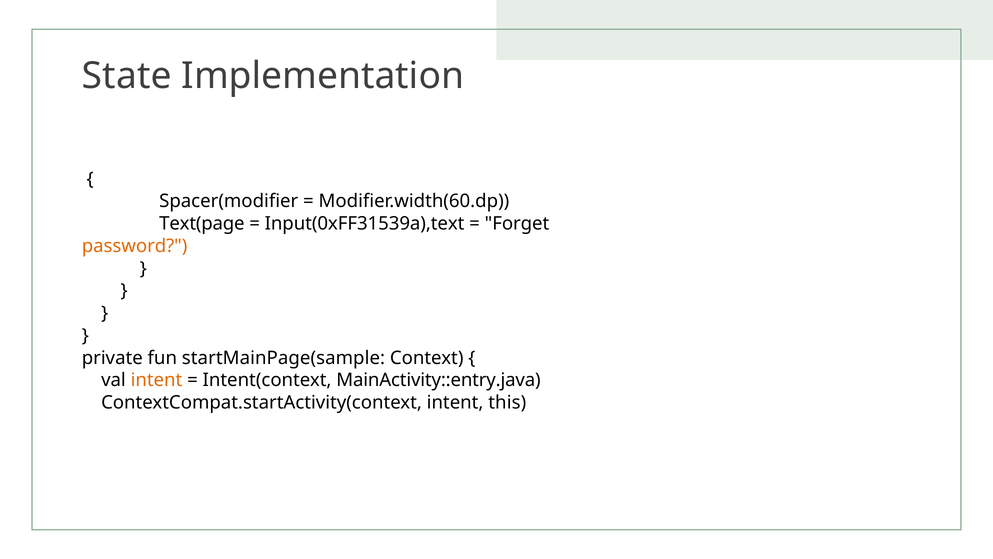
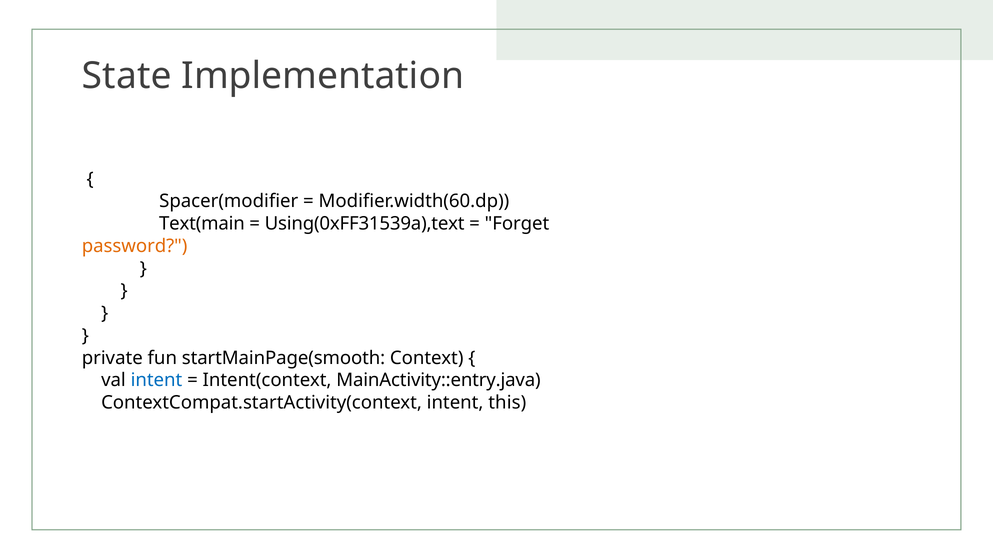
Text(page: Text(page -> Text(main (202, 224)
Input(0xFF31539a),text: Input(0xFF31539a),text -> Using(0xFF31539a),text (365, 224)
startMainPage(sample: startMainPage(sample -> startMainPage(smooth (284, 358)
intent colour: orange -> blue (156, 380)
